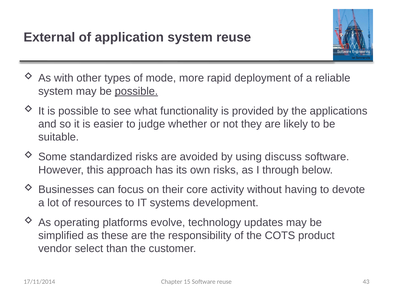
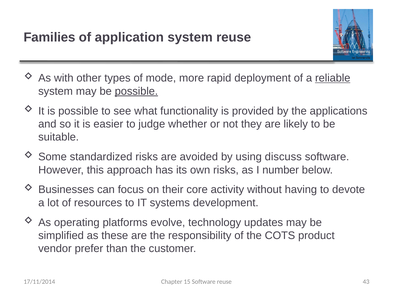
External: External -> Families (49, 37)
reliable underline: none -> present (333, 78)
through: through -> number (281, 170)
select: select -> prefer (89, 248)
